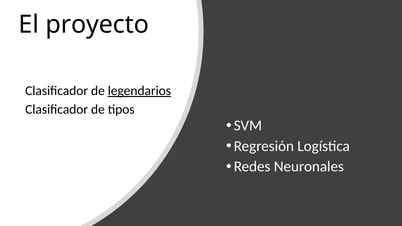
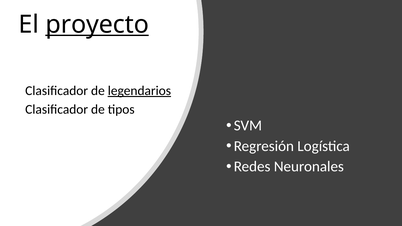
proyecto underline: none -> present (97, 25)
